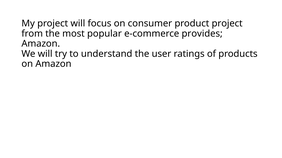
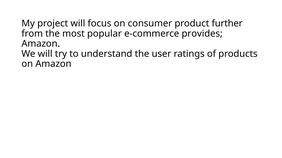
product project: project -> further (227, 24)
